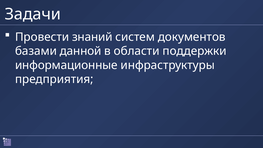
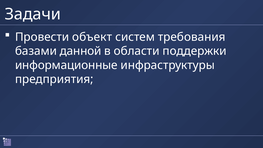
знаний: знаний -> объект (92, 37)
документов: документов -> требования (192, 37)
